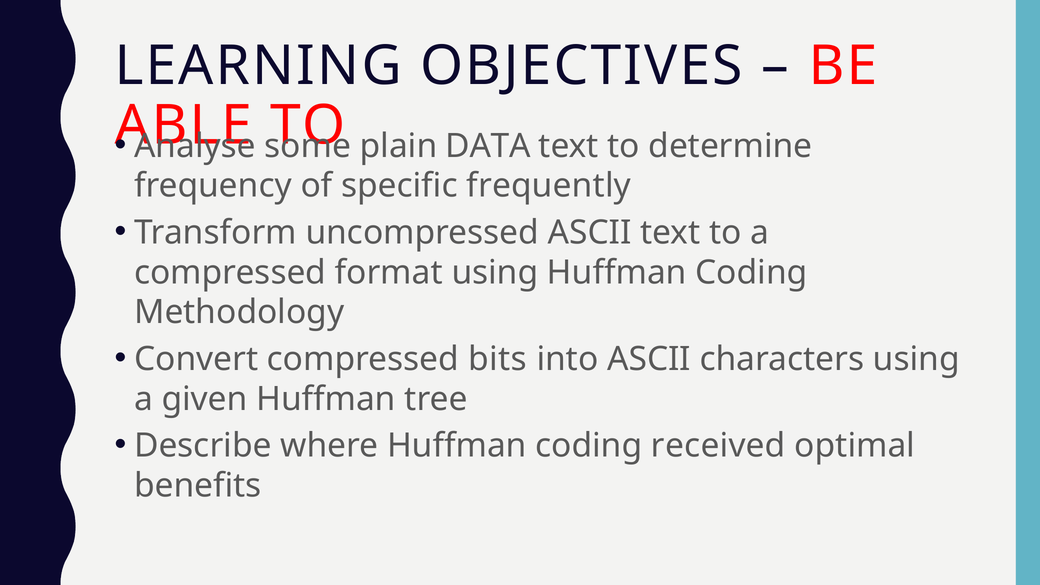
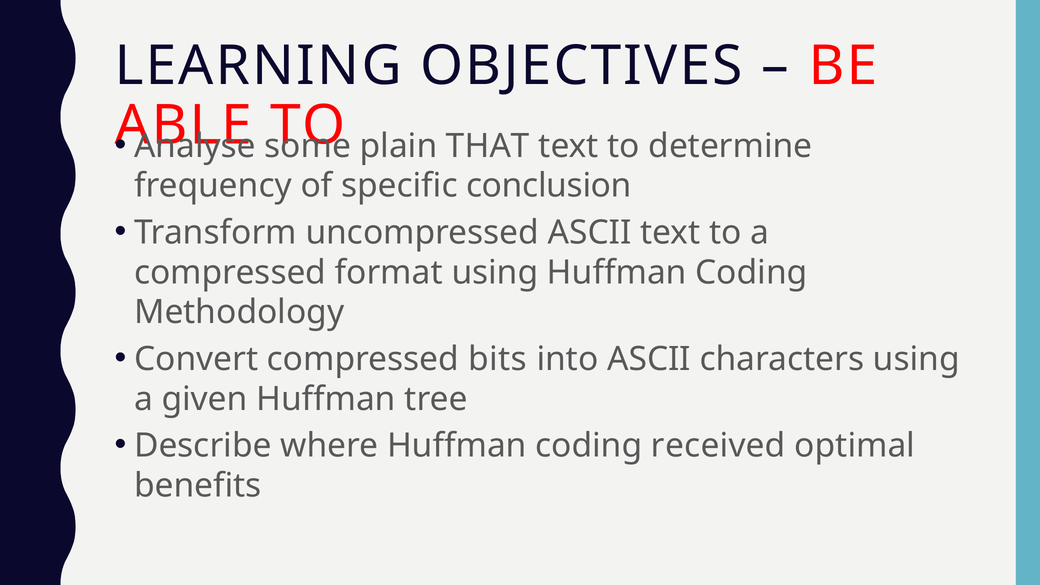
DATA: DATA -> THAT (488, 146)
frequently: frequently -> conclusion (549, 186)
